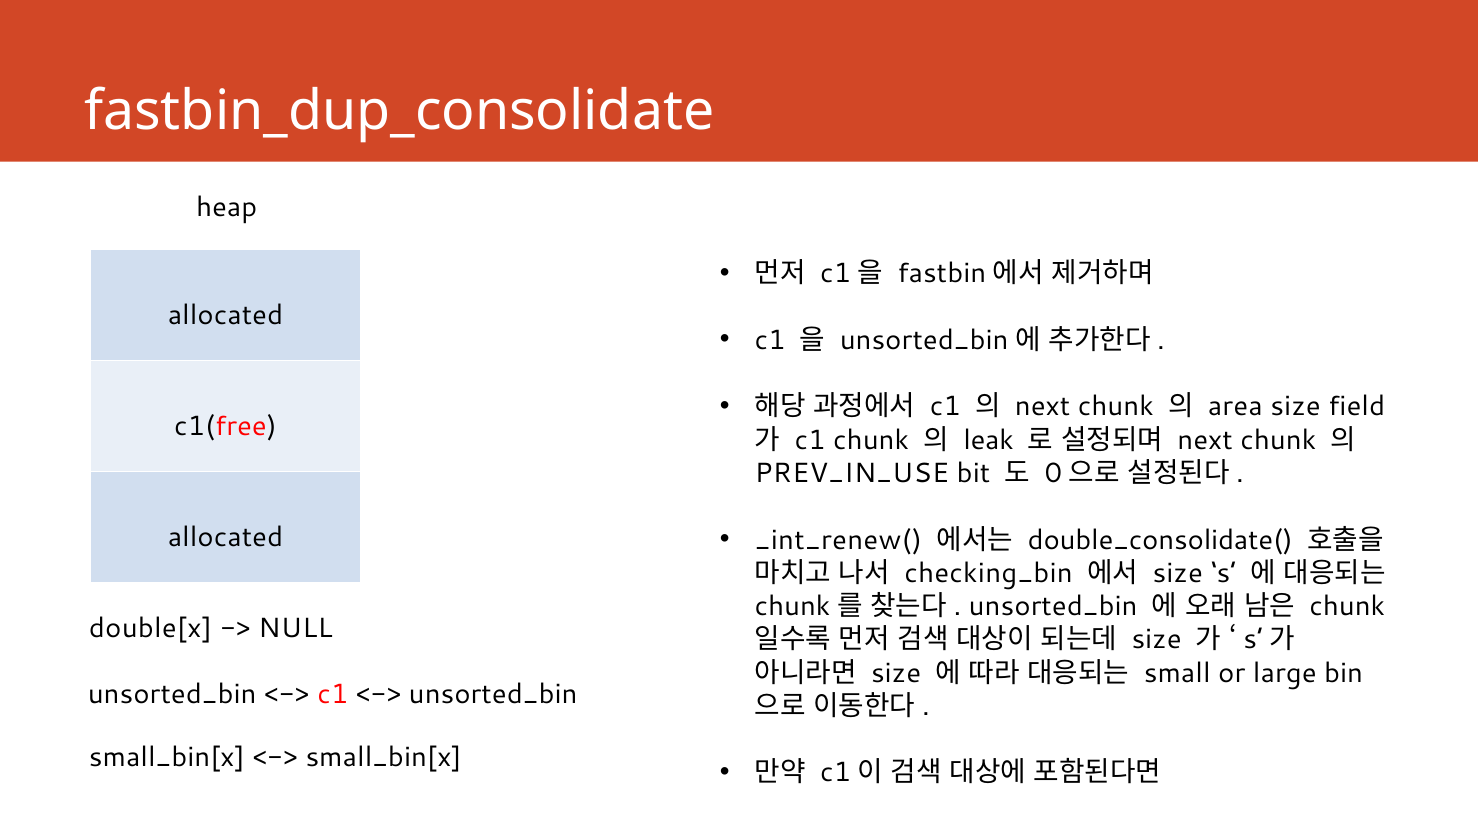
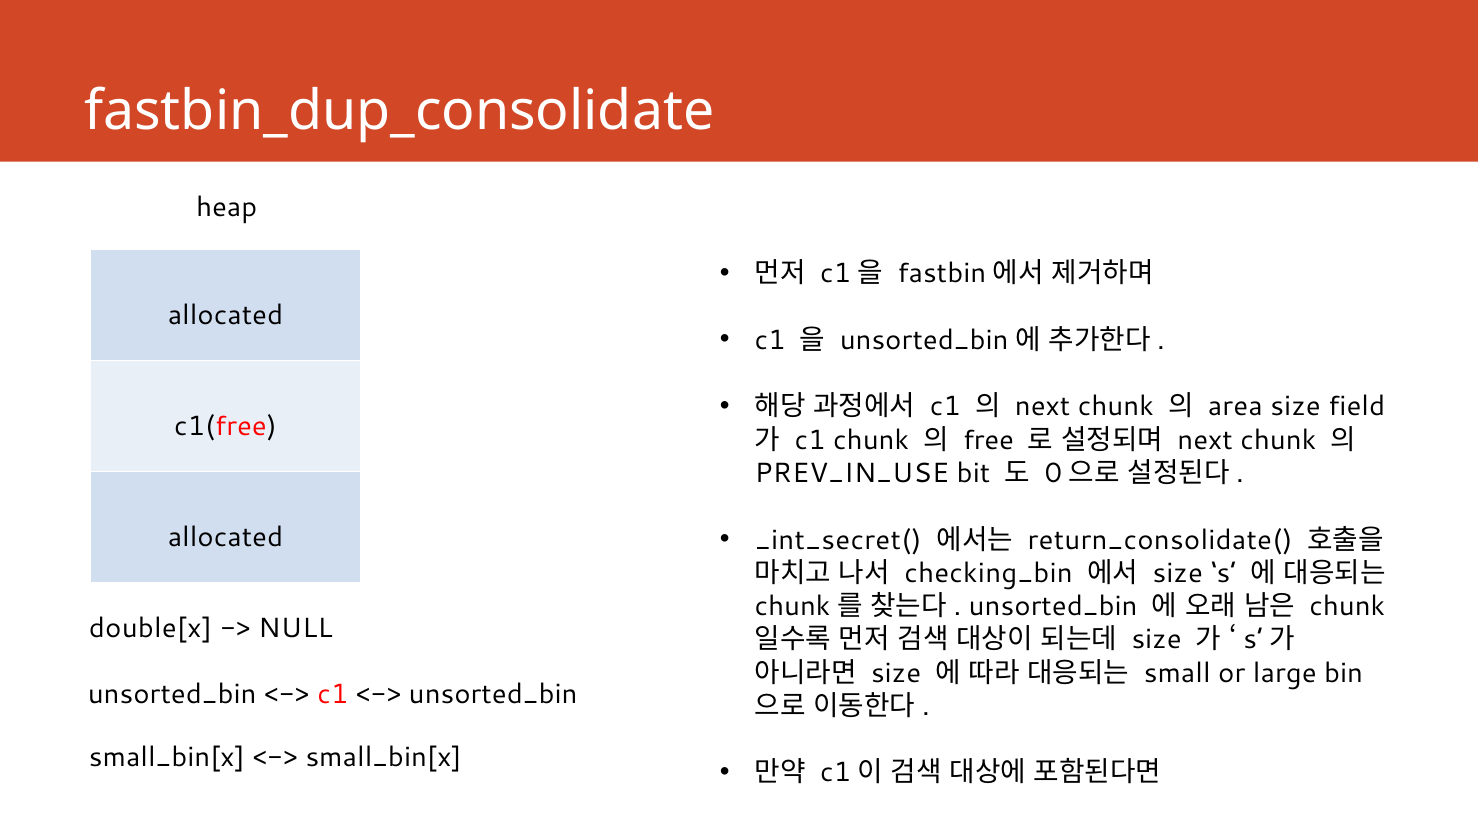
leak: leak -> free (989, 440)
_int_renew(: _int_renew( -> _int_secret( (838, 539)
double_consolidate(: double_consolidate( -> return_consolidate( (1160, 539)
